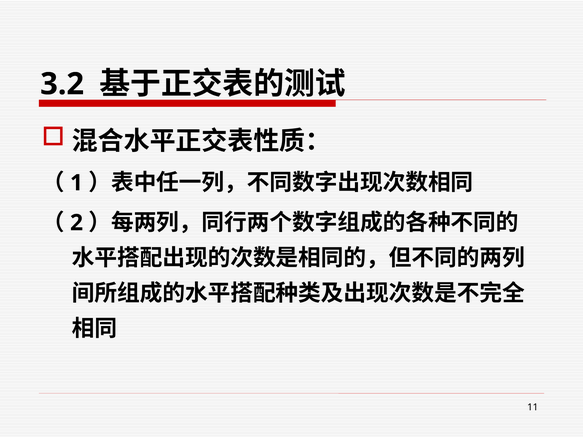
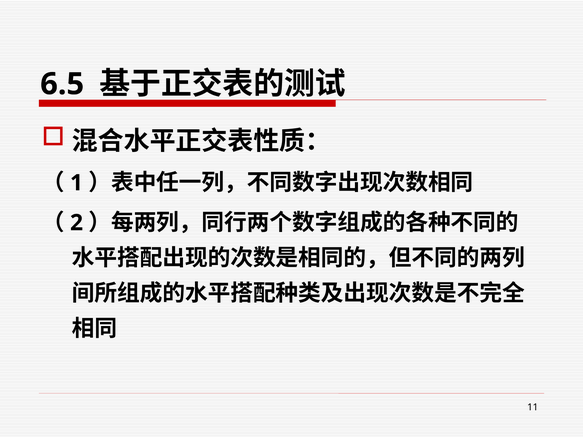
3.2: 3.2 -> 6.5 (62, 84)
